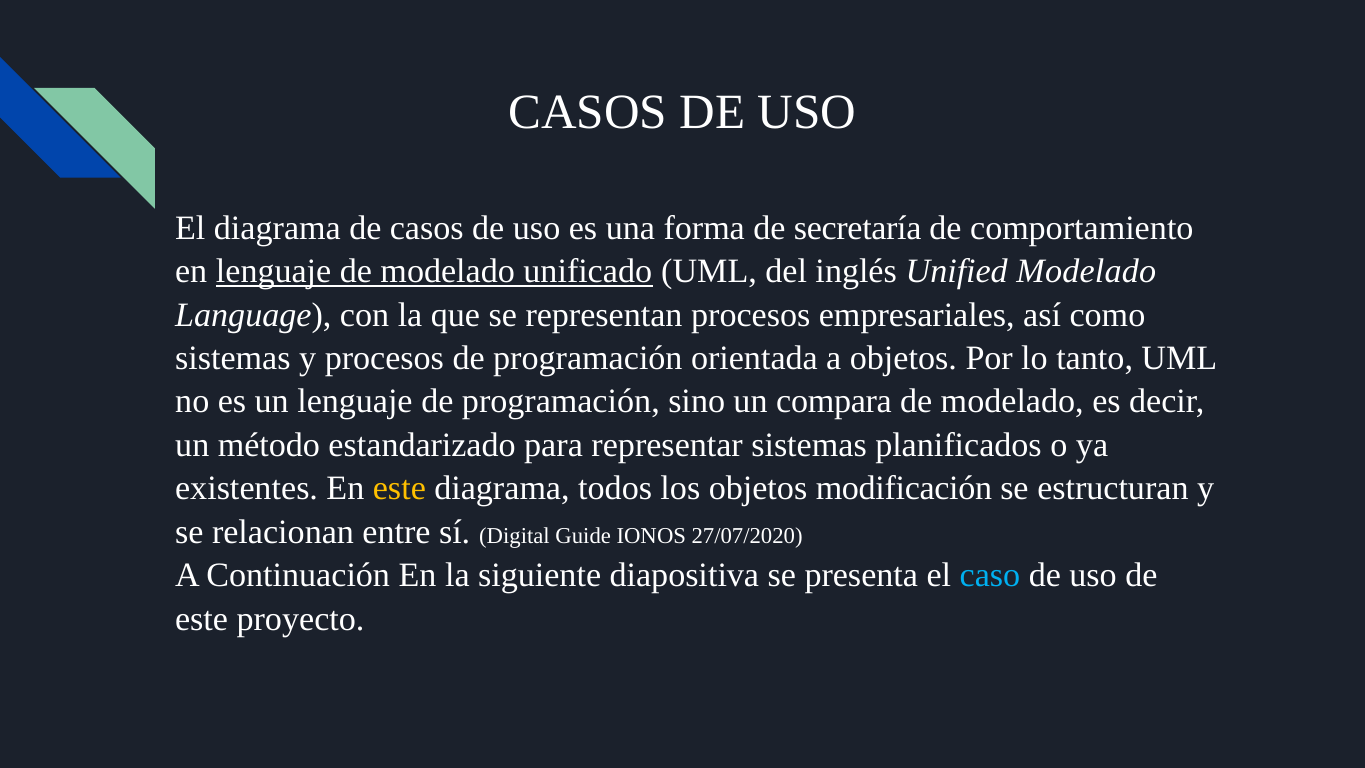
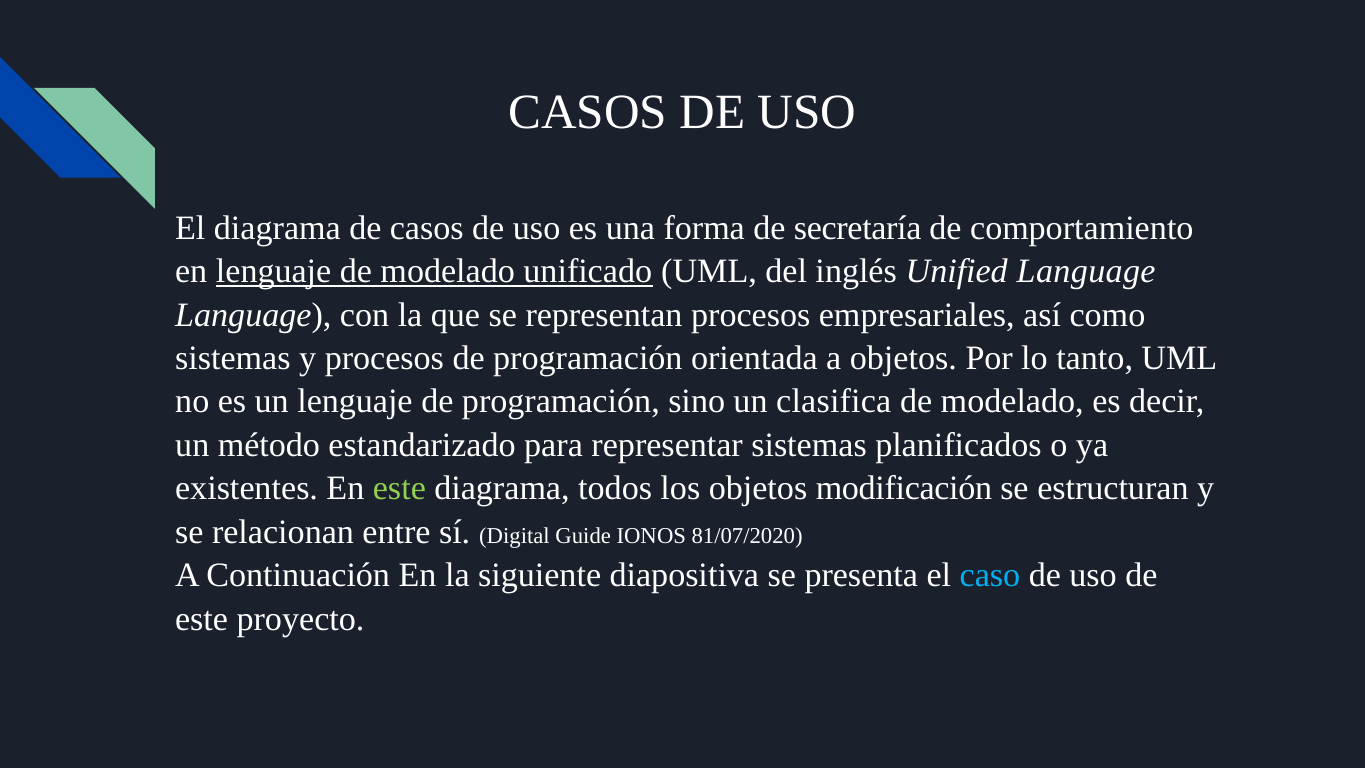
Unified Modelado: Modelado -> Language (1086, 271)
compara: compara -> clasifica (834, 402)
este colour: yellow -> light green (399, 488)
27/07/2020: 27/07/2020 -> 81/07/2020 (747, 536)
